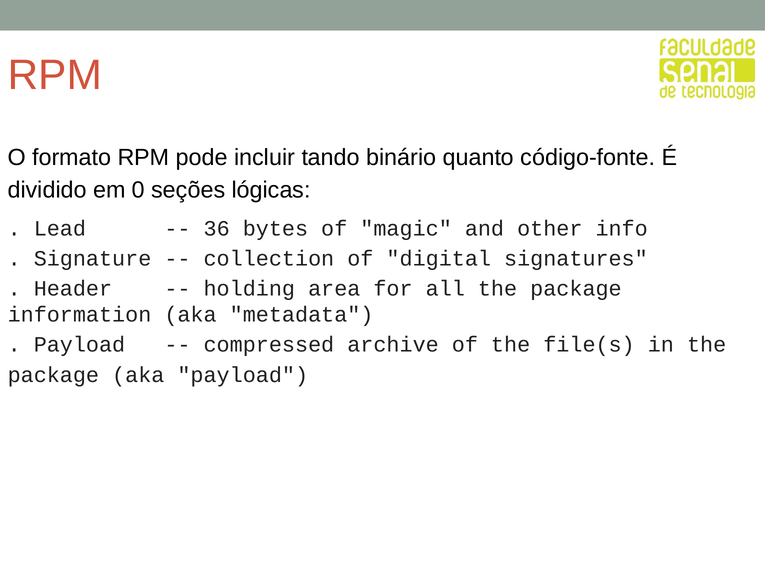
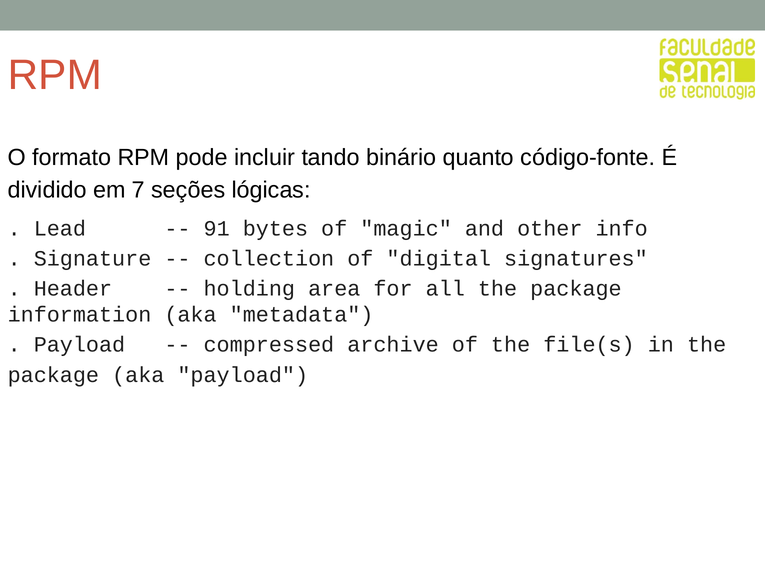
0: 0 -> 7 (138, 190)
36: 36 -> 91 (217, 228)
